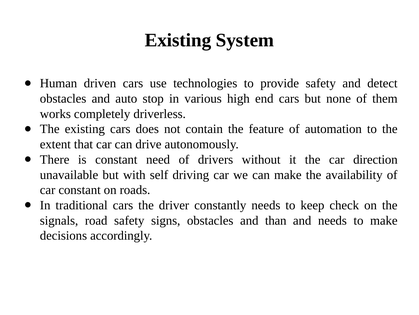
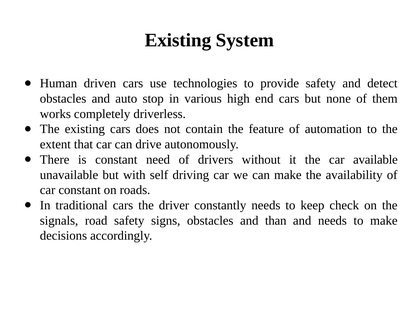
direction: direction -> available (375, 159)
